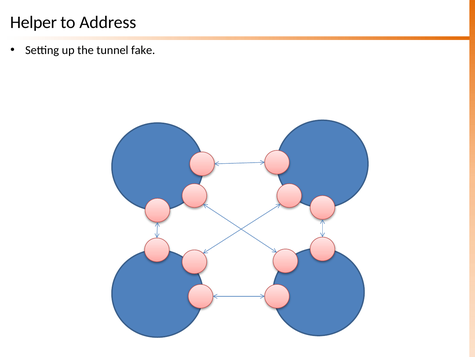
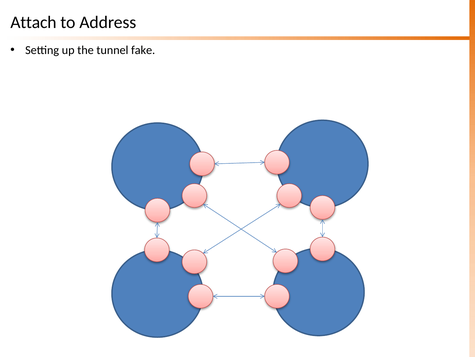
Helper: Helper -> Attach (33, 22)
